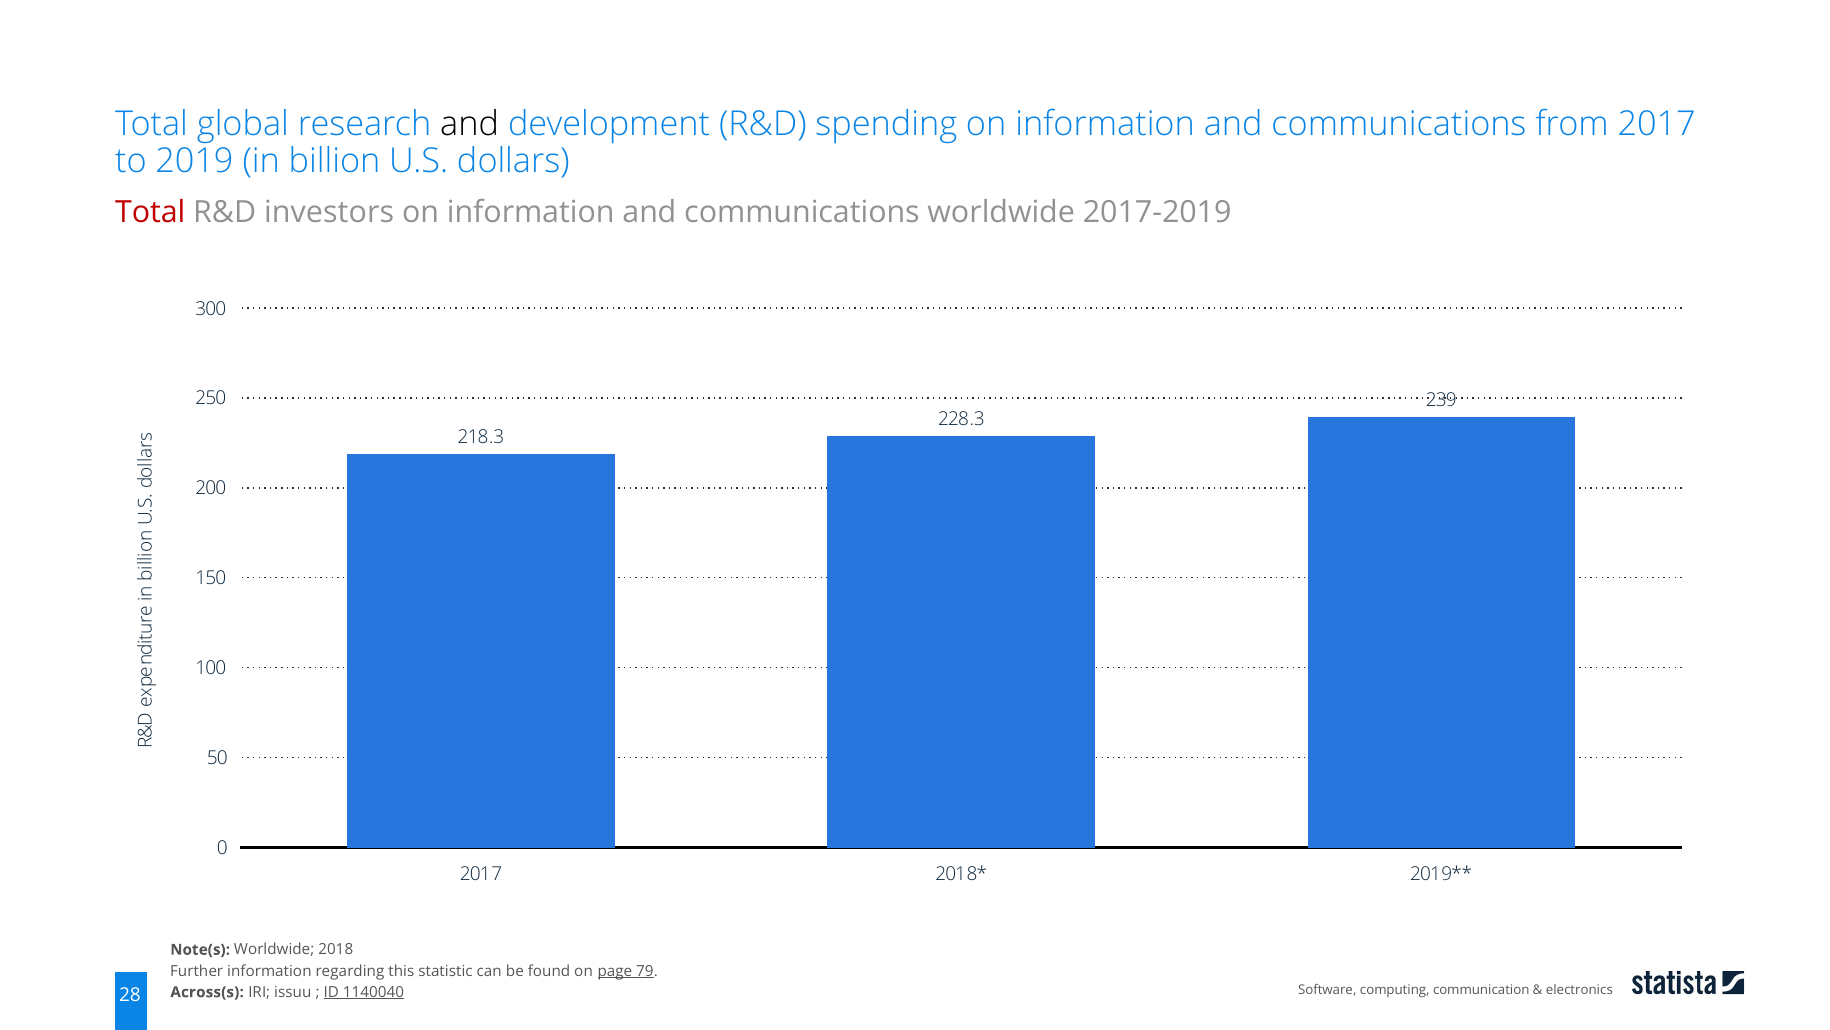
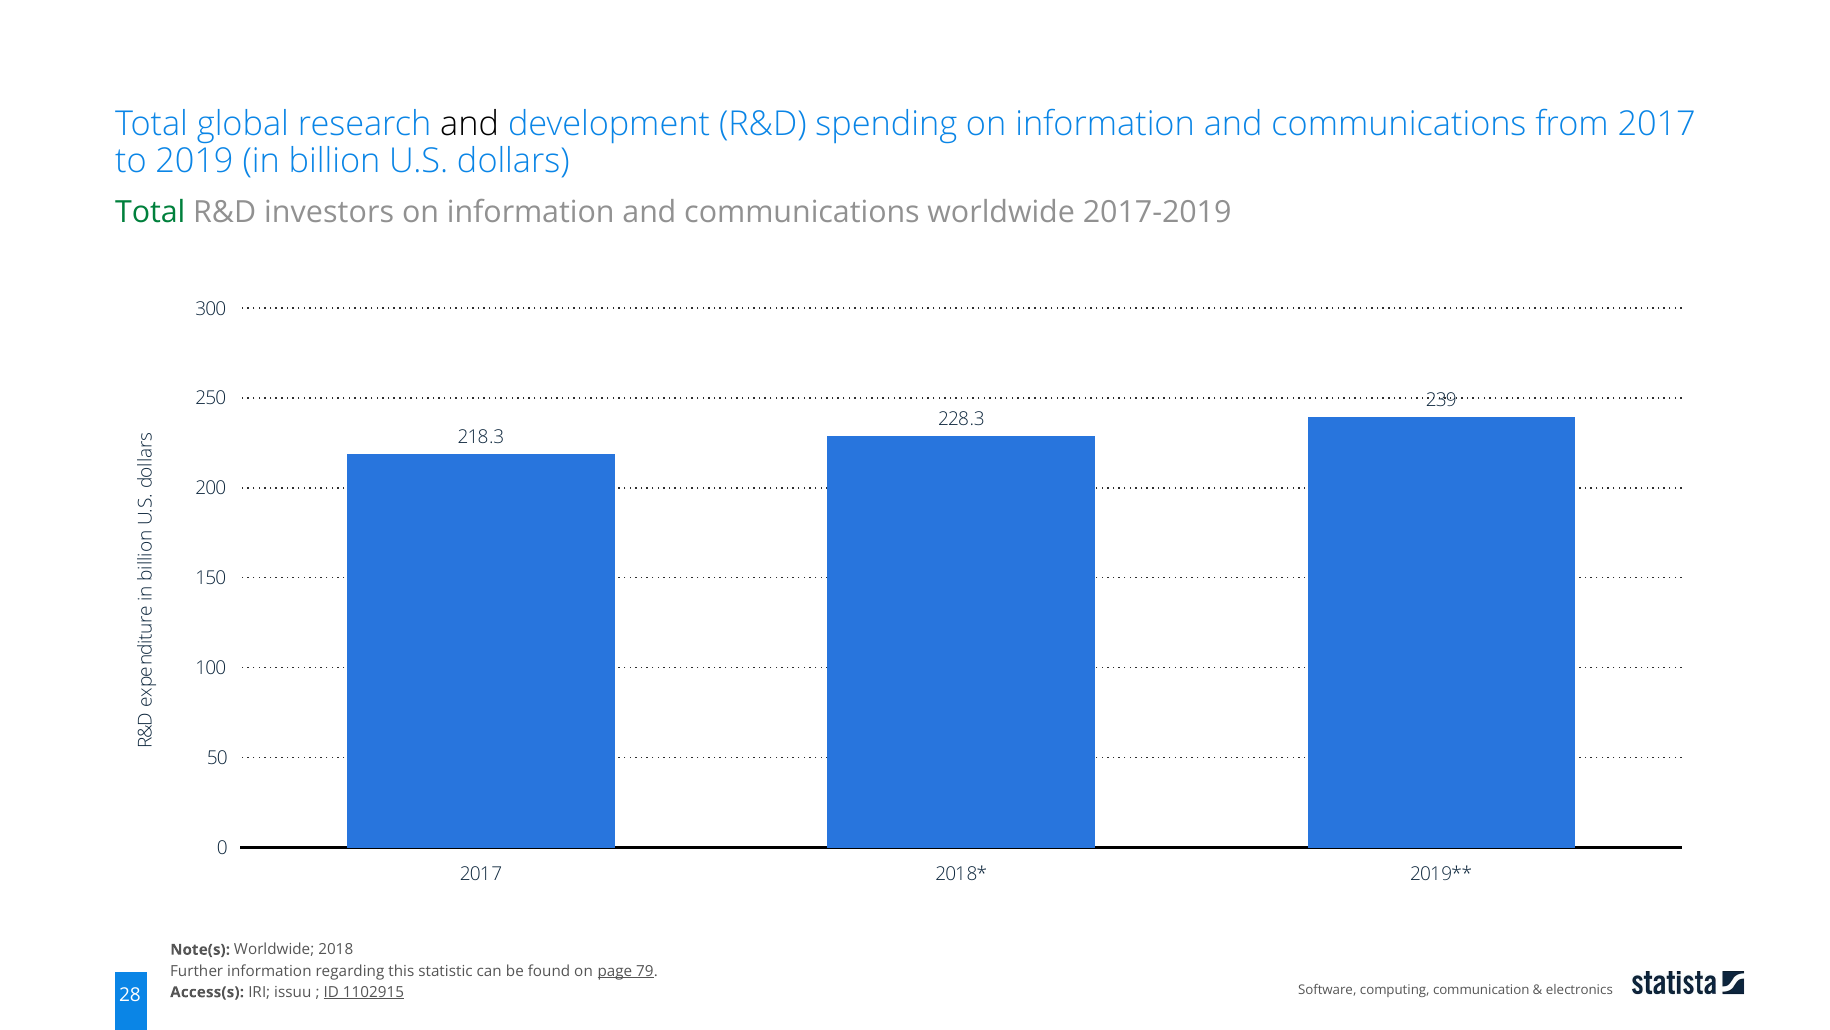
Total colour: red -> green (150, 212)
Across(s: Across(s -> Access(s (207, 992)
1140040: 1140040 -> 1102915 (373, 992)
